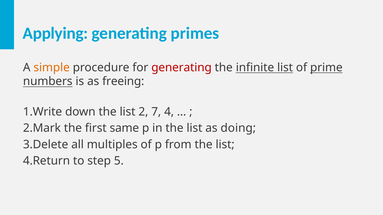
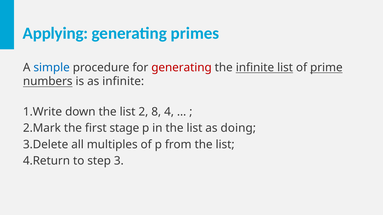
simple colour: orange -> blue (52, 68)
as freeing: freeing -> infinite (123, 82)
7: 7 -> 8 (156, 112)
same: same -> stage (124, 128)
5: 5 -> 3 (119, 161)
